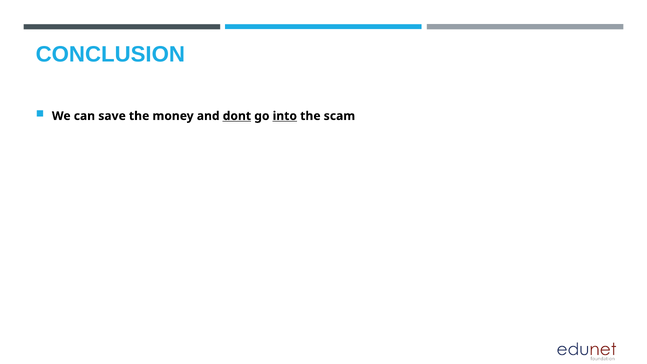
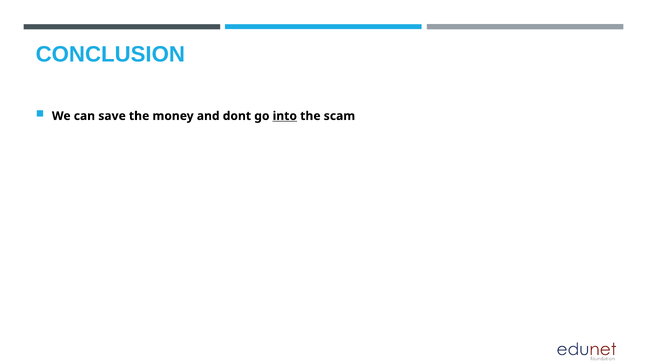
dont underline: present -> none (237, 116)
